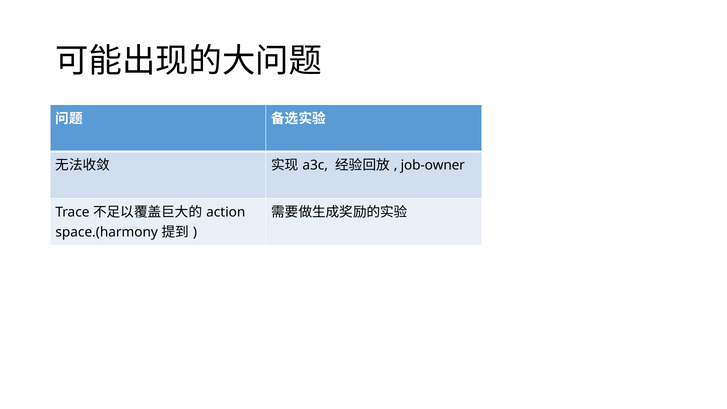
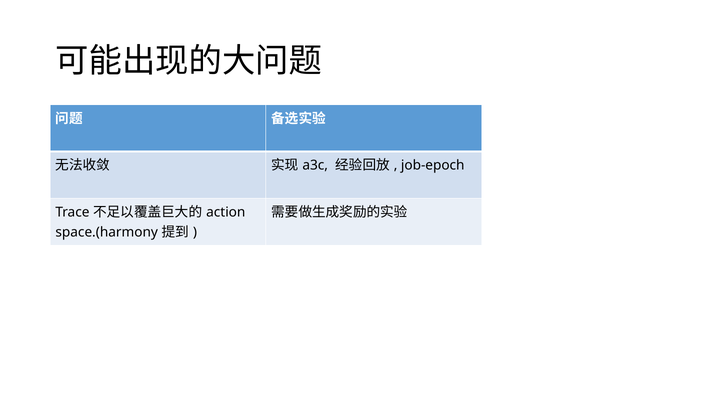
job-owner: job-owner -> job-epoch (433, 165)
